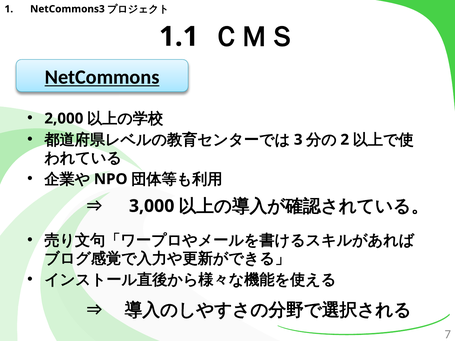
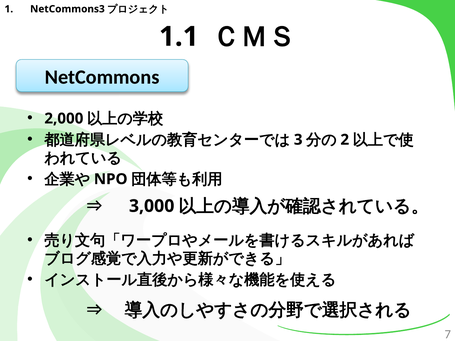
NetCommons underline: present -> none (102, 77)
